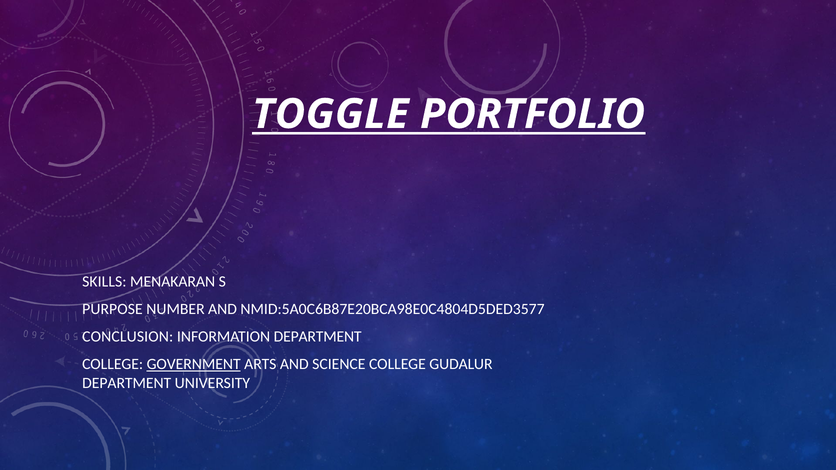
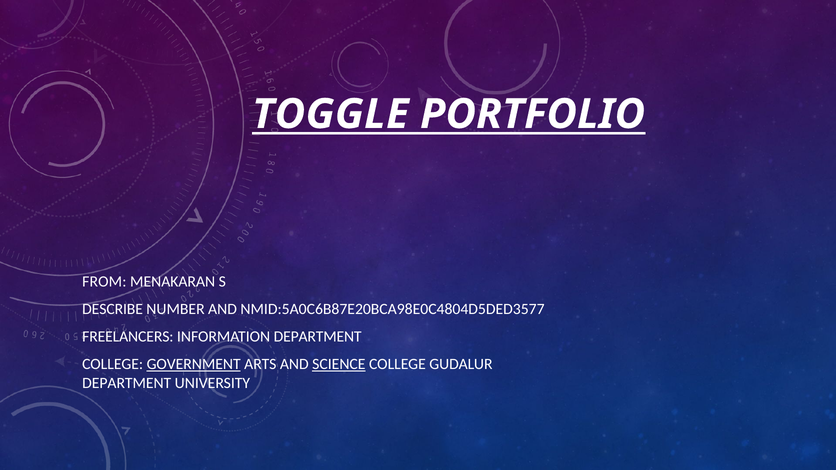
SKILLS: SKILLS -> FROM (104, 282)
PURPOSE: PURPOSE -> DESCRIBE (113, 309)
CONCLUSION: CONCLUSION -> FREELANCERS (128, 337)
SCIENCE underline: none -> present (339, 364)
